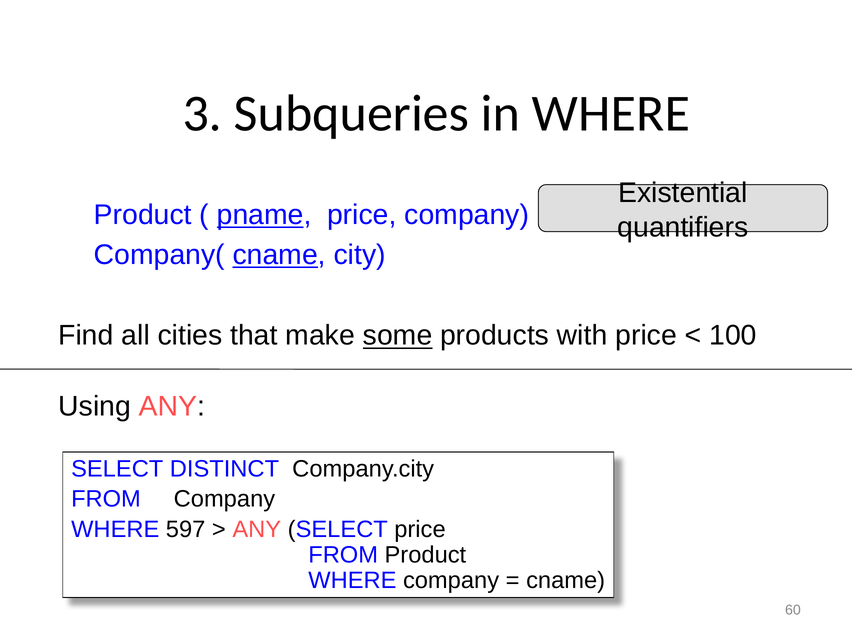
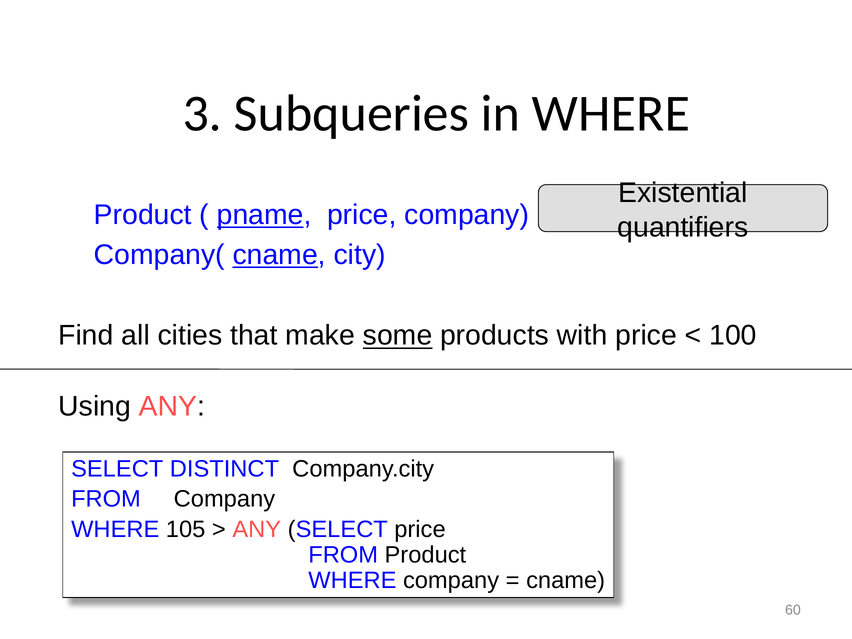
597: 597 -> 105 (186, 529)
